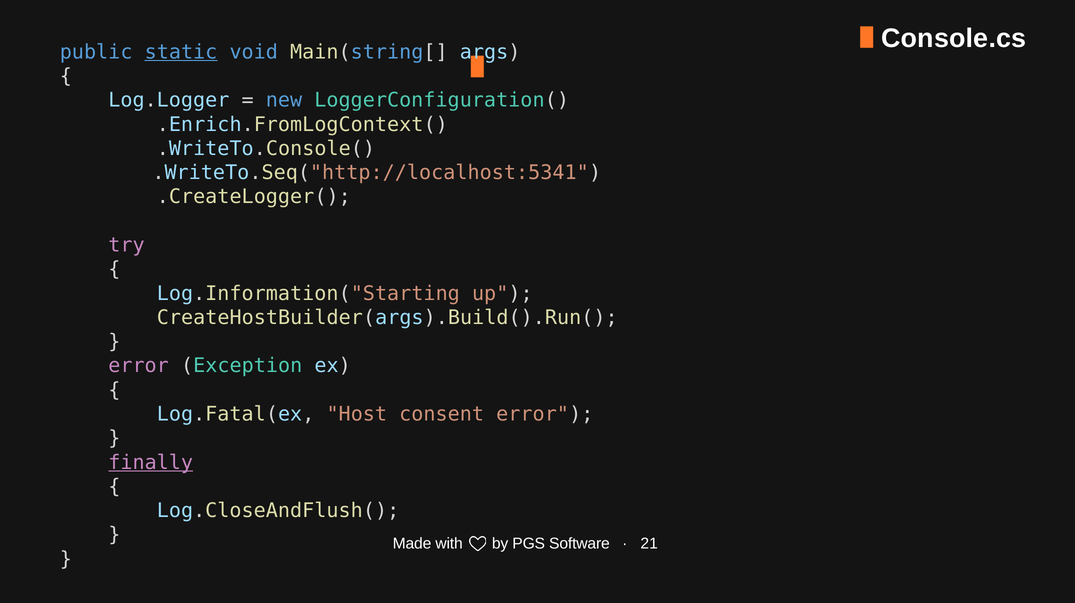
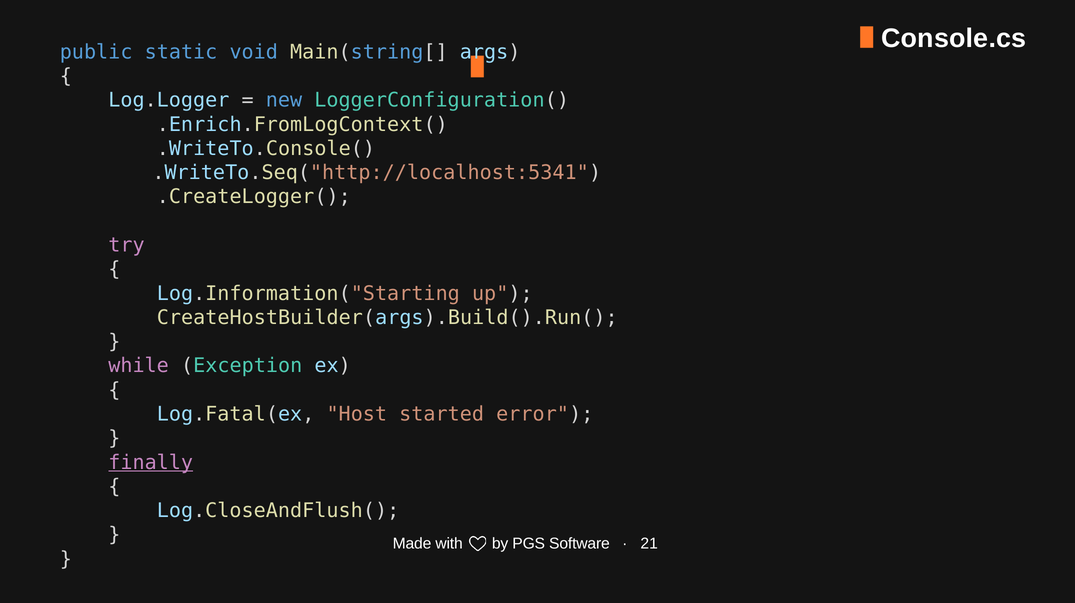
static underline: present -> none (181, 52)
error: error -> while (139, 366)
consent: consent -> started (442, 414)
